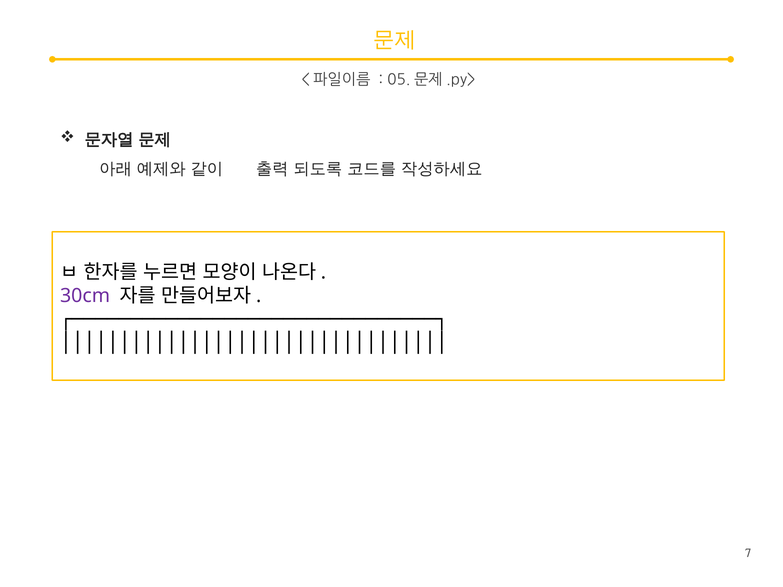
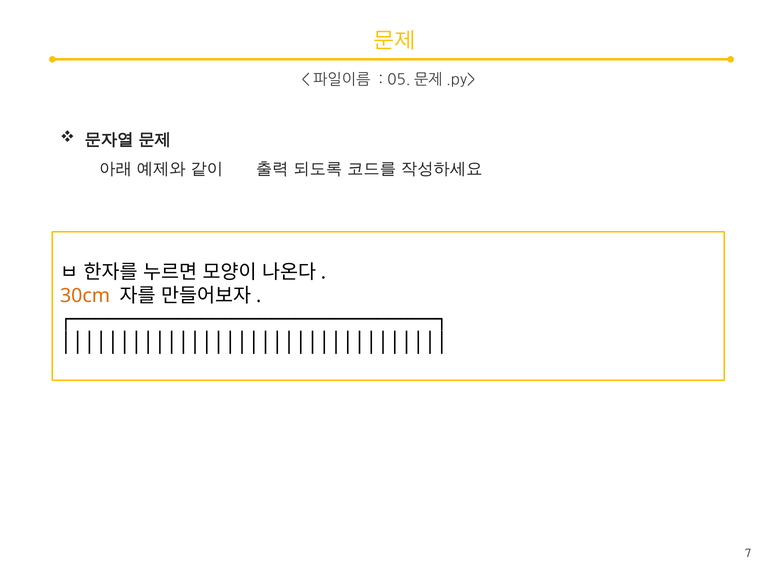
30cm colour: purple -> orange (85, 296)
